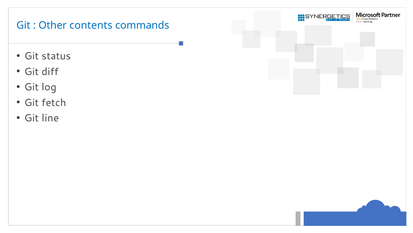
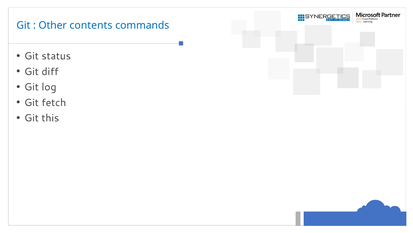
line: line -> this (50, 118)
